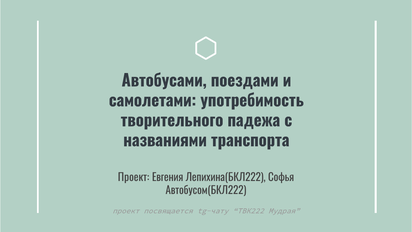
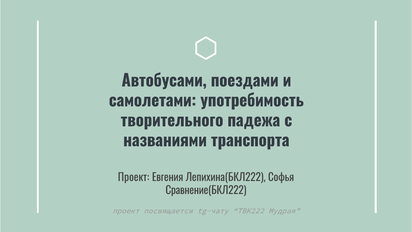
Автобусом(БКЛ222: Автобусом(БКЛ222 -> Сравнение(БКЛ222 (206, 190)
